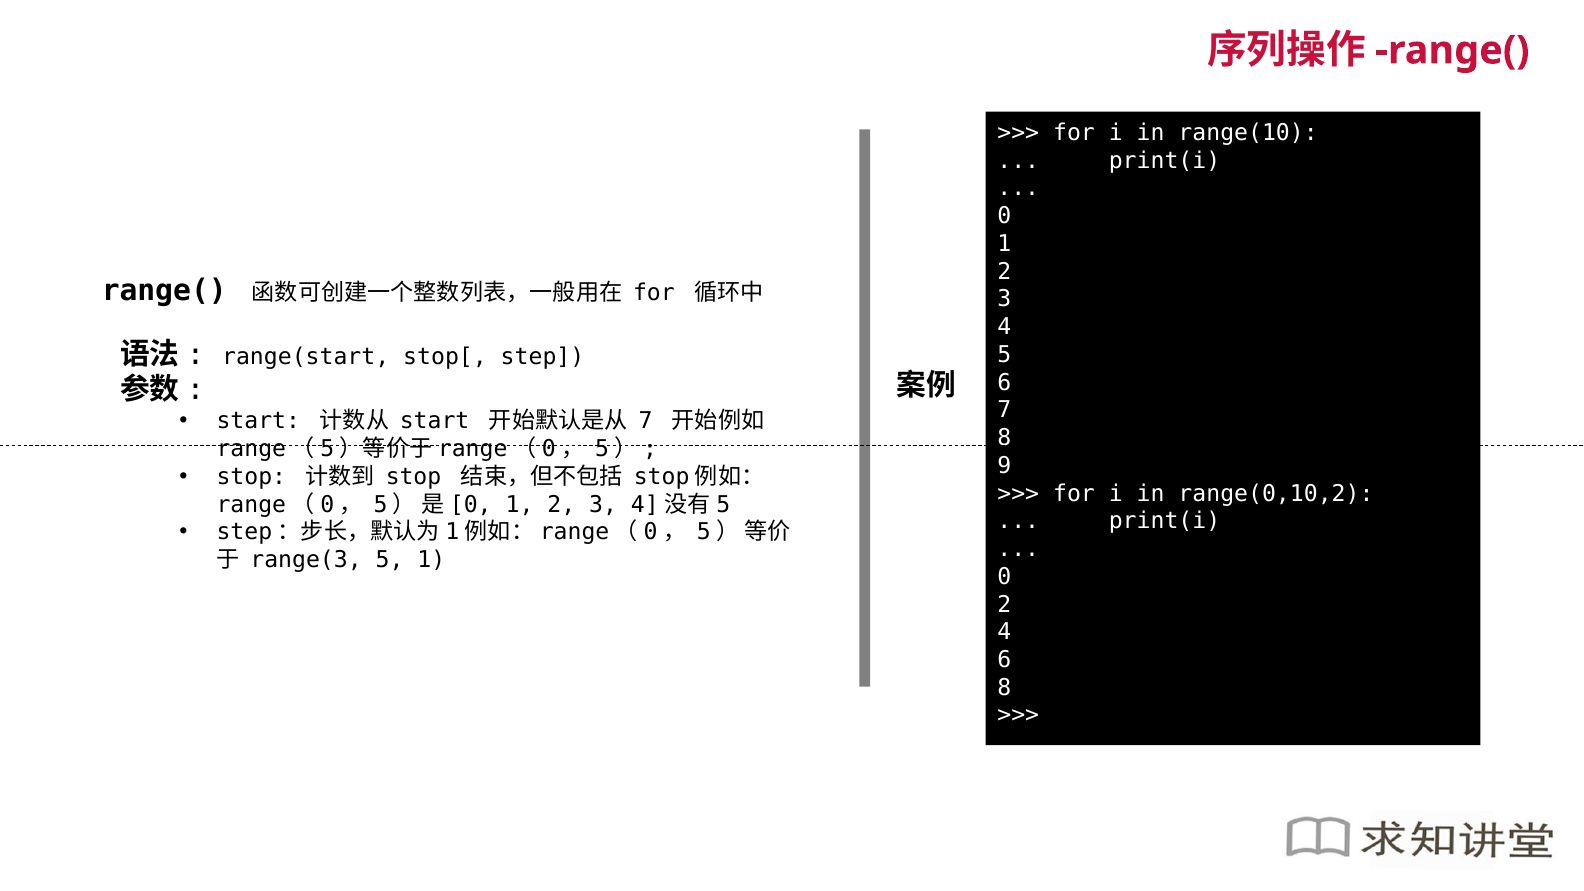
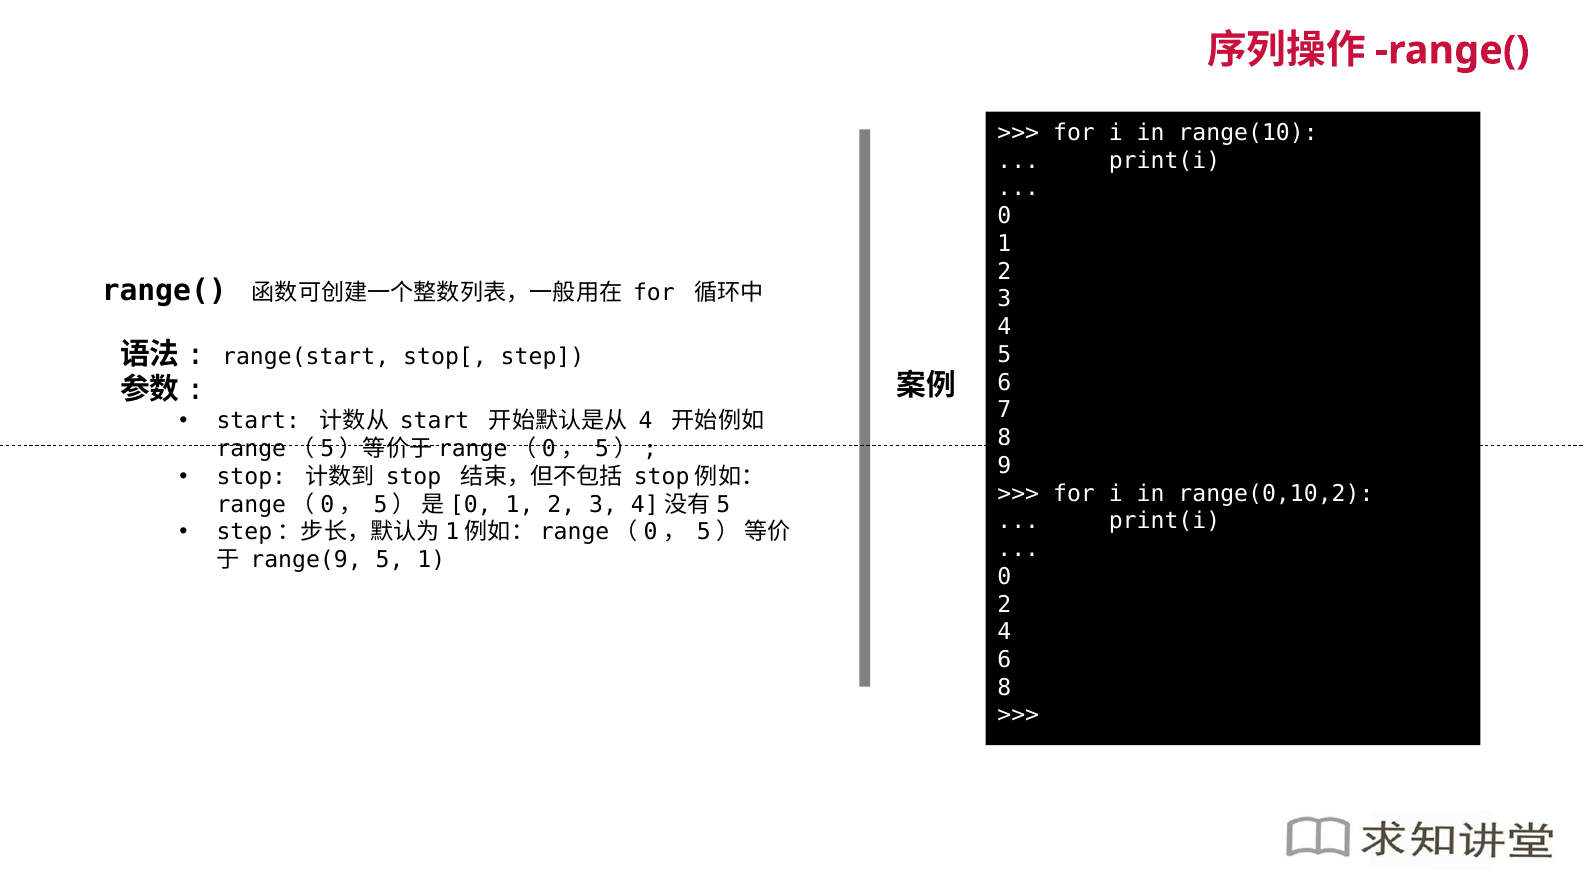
7: 7 -> 4 (646, 421)
range(3: range(3 -> range(9 (306, 560)
